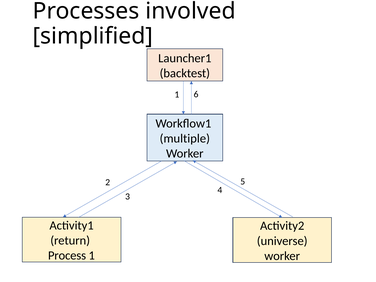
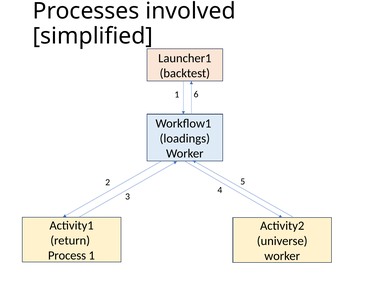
multiple: multiple -> loadings (185, 138)
